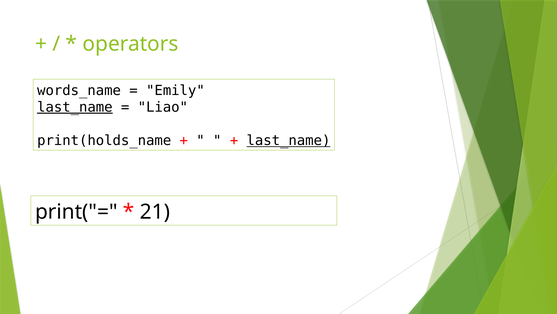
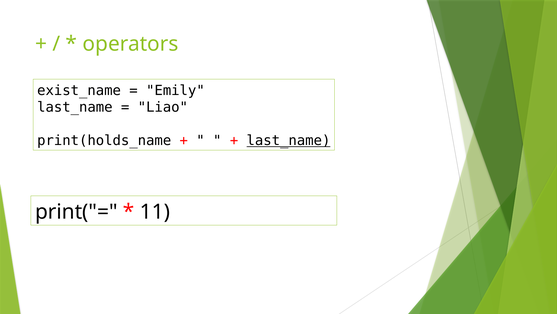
words_name: words_name -> exist_name (79, 90)
last_name underline: present -> none (75, 107)
21: 21 -> 11 (155, 212)
